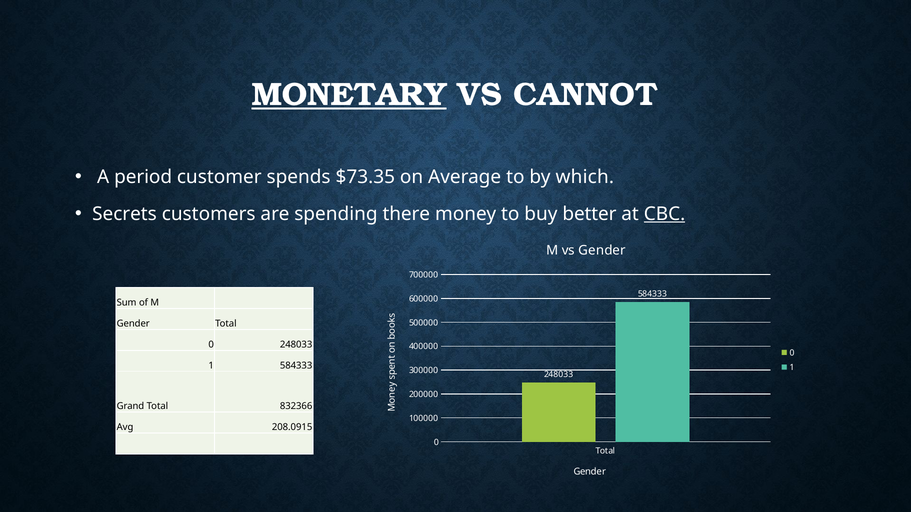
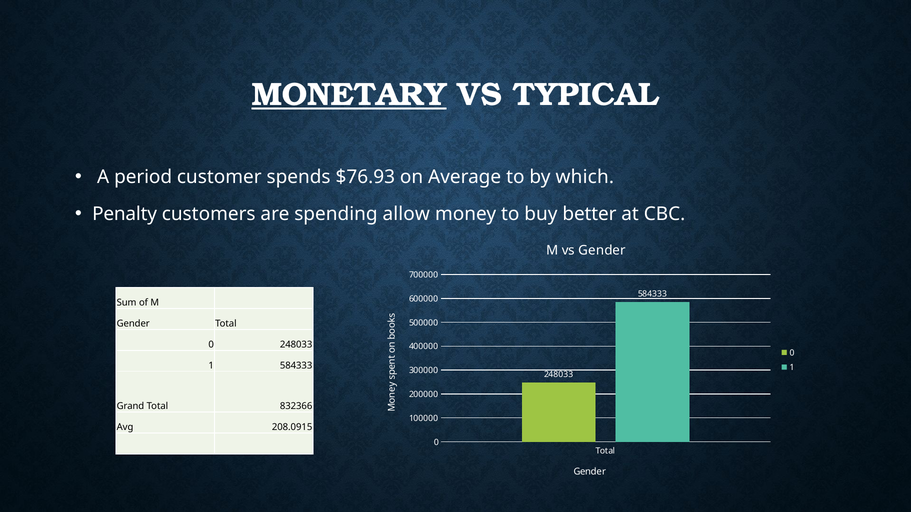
CANNOT: CANNOT -> TYPICAL (586, 95)
$73.35: $73.35 -> $76.93 (365, 177)
Secrets: Secrets -> Penalty (125, 214)
there: there -> allow (406, 214)
CBC underline: present -> none (665, 214)
